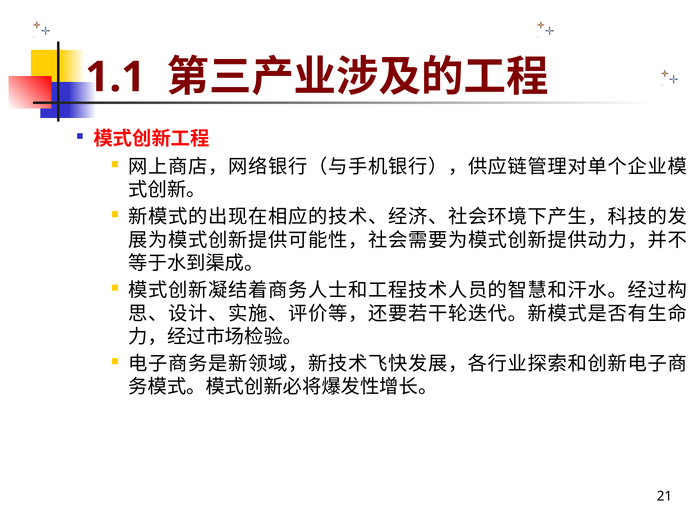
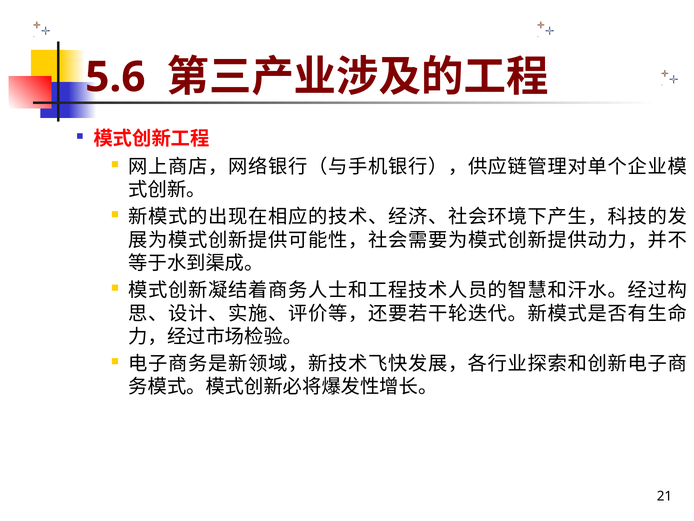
1.1: 1.1 -> 5.6 (115, 77)
